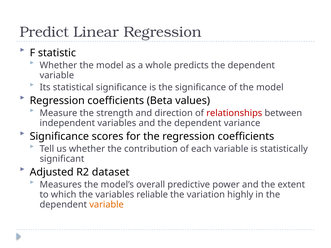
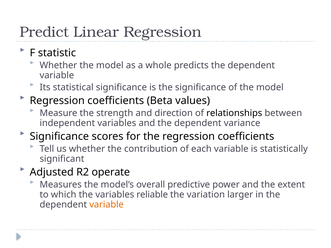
relationships colour: red -> black (234, 113)
dataset: dataset -> operate (111, 172)
highly: highly -> larger (240, 195)
